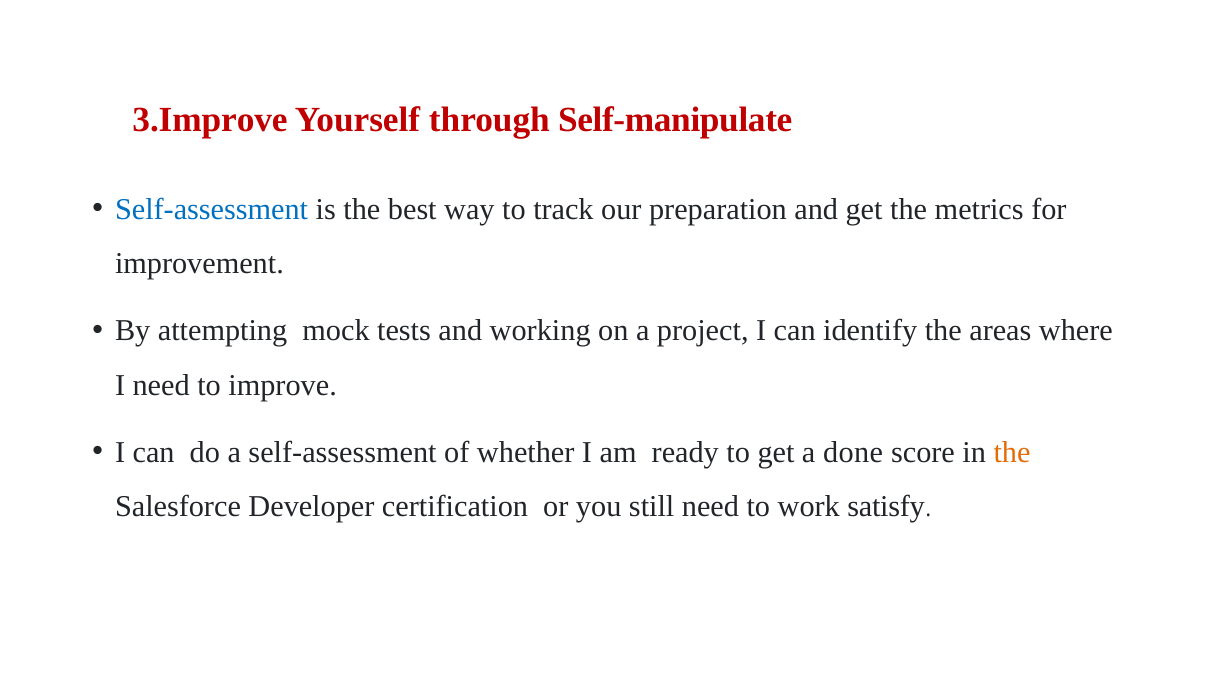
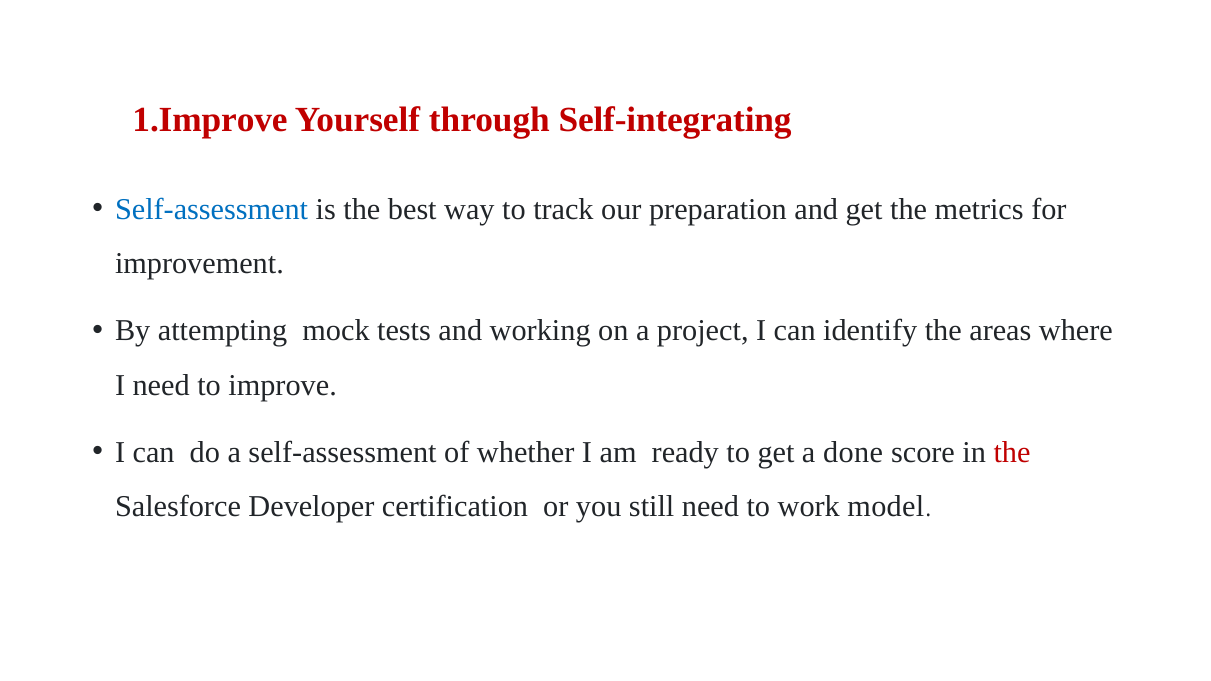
3.Improve: 3.Improve -> 1.Improve (210, 120)
Self-manipulate: Self-manipulate -> Self-integrating (675, 120)
the colour: orange -> red (1012, 452)
satisfy: satisfy -> model (886, 507)
